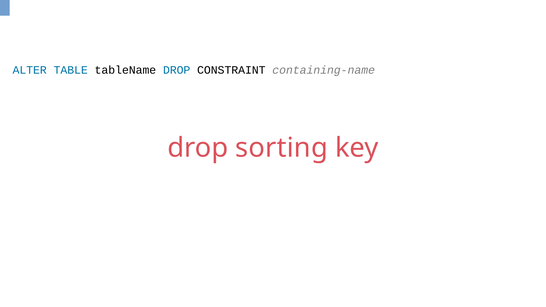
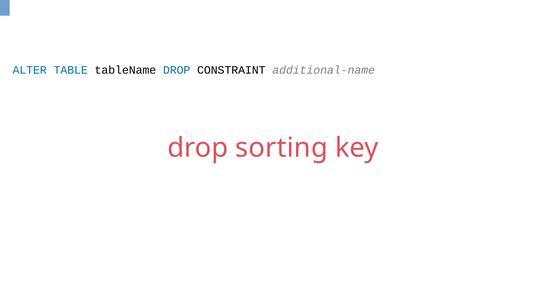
containing-name: containing-name -> additional-name (324, 70)
